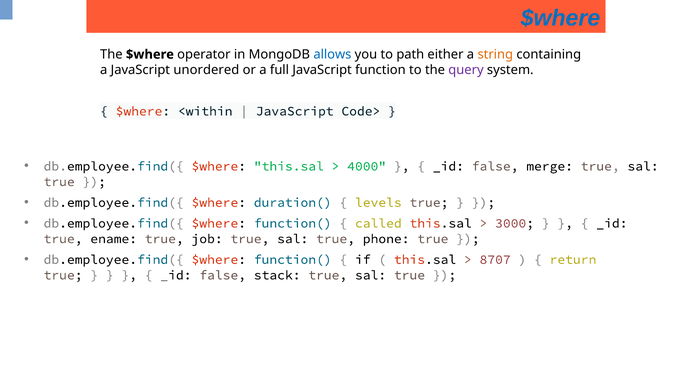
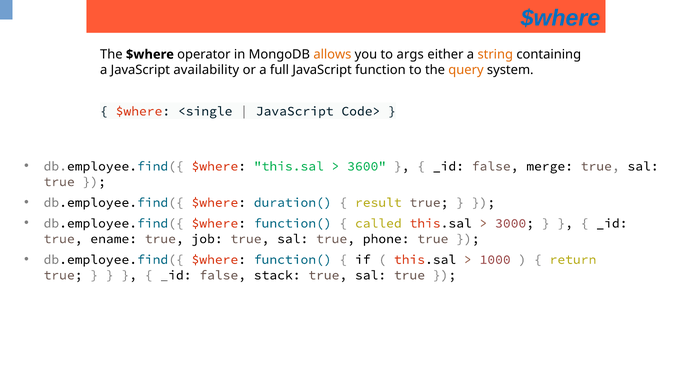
allows colour: blue -> orange (332, 54)
path: path -> args (410, 54)
unordered: unordered -> availability (206, 70)
query colour: purple -> orange (466, 70)
<within: <within -> <single (205, 111)
4000: 4000 -> 3600 (367, 166)
levels: levels -> result (378, 203)
8707: 8707 -> 1000 (495, 260)
